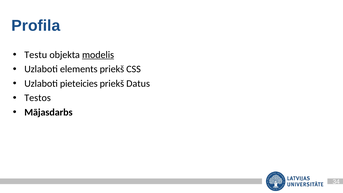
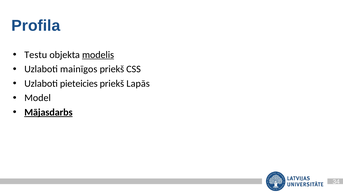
elements: elements -> mainīgos (79, 69)
Datus: Datus -> Lapās (138, 83)
Testos: Testos -> Model (38, 98)
Mājasdarbs underline: none -> present (48, 112)
